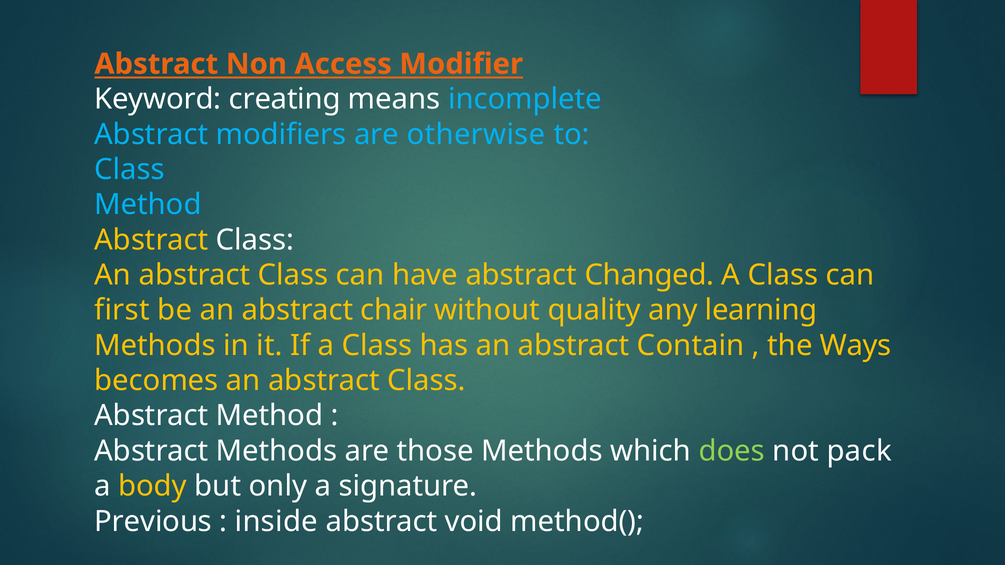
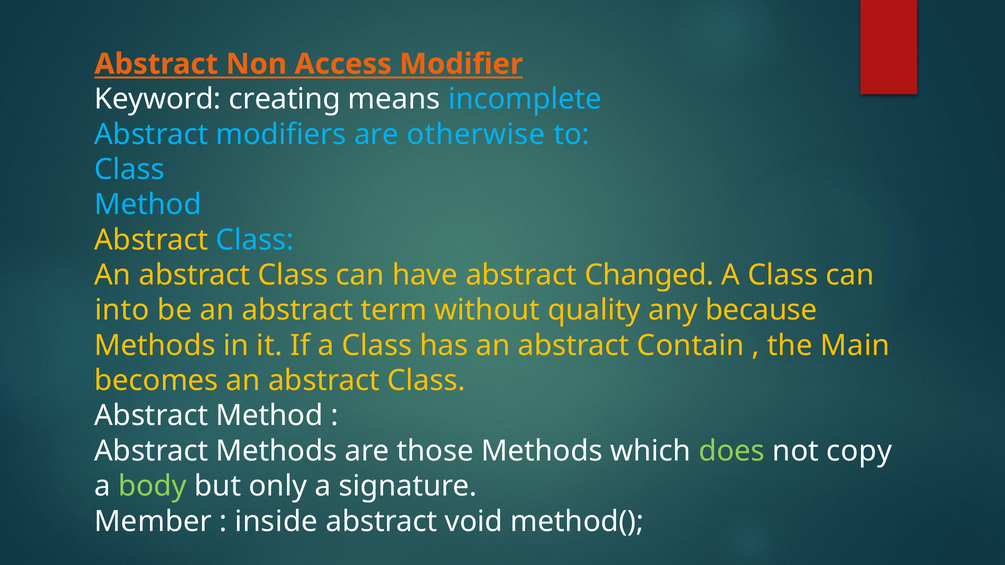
Class colour: white -> light blue (255, 240)
first: first -> into (122, 310)
chair: chair -> term (394, 310)
learning: learning -> because (761, 310)
Ways: Ways -> Main (855, 346)
pack: pack -> copy (859, 451)
body colour: yellow -> light green (153, 486)
Previous: Previous -> Member (153, 522)
